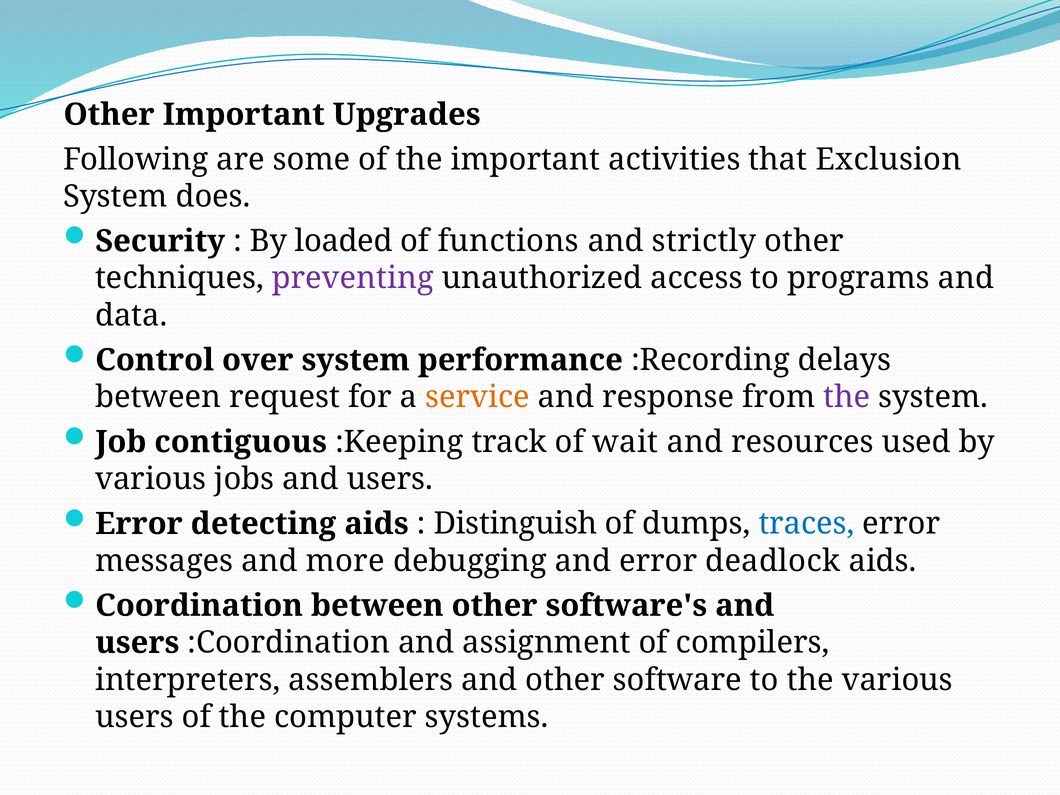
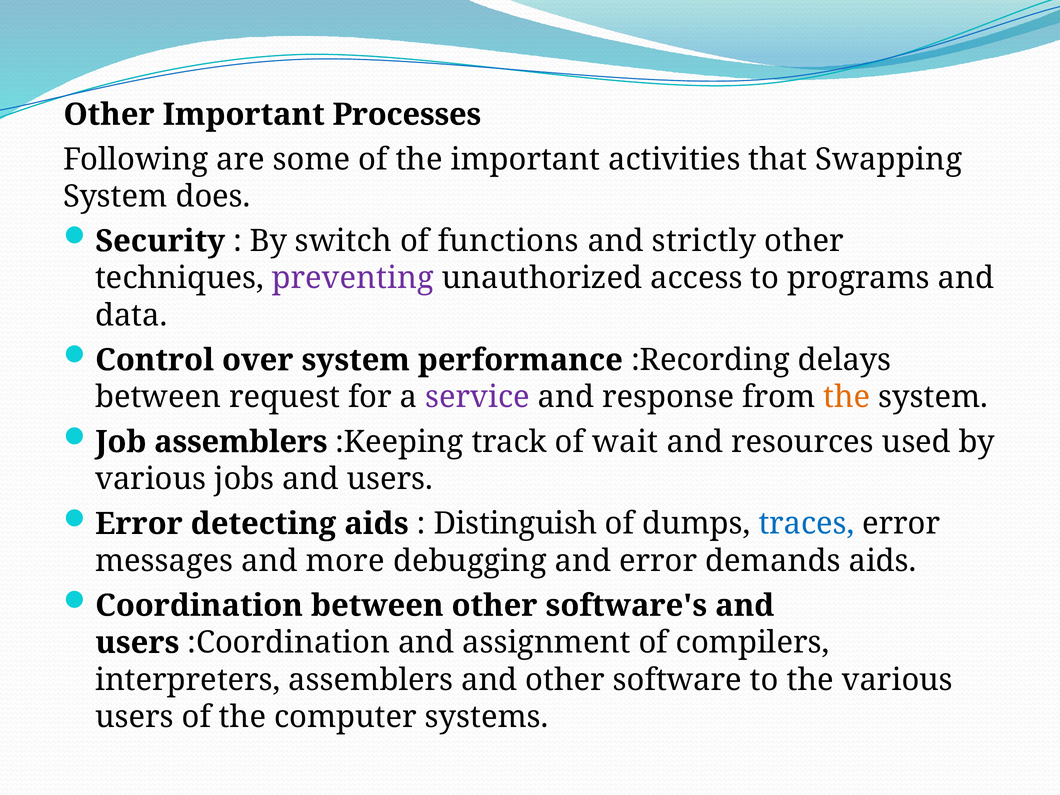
Upgrades: Upgrades -> Processes (407, 115)
Exclusion: Exclusion -> Swapping (889, 159)
loaded: loaded -> switch (343, 241)
service colour: orange -> purple (478, 397)
the colour: purple -> orange (847, 397)
Job contiguous: contiguous -> assemblers (241, 442)
deadlock: deadlock -> demands (773, 561)
